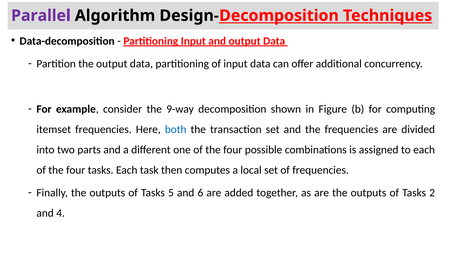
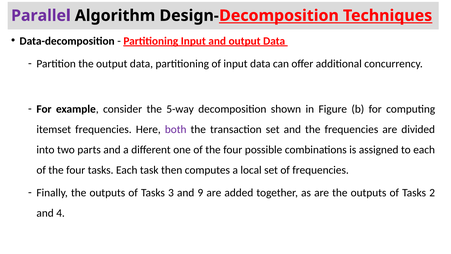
9-way: 9-way -> 5-way (180, 109)
both colour: blue -> purple (176, 129)
5: 5 -> 3 (171, 193)
6: 6 -> 9 (200, 193)
